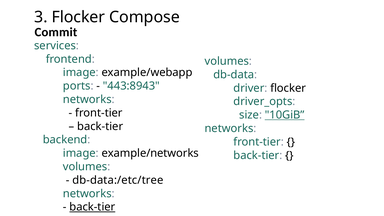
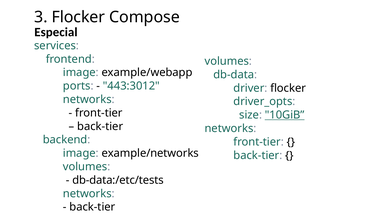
Commit: Commit -> Especial (56, 32)
443:8943: 443:8943 -> 443:3012 (131, 86)
db-data:/etc/tree: db-data:/etc/tree -> db-data:/etc/tests (118, 180)
back-tier underline: present -> none (92, 207)
